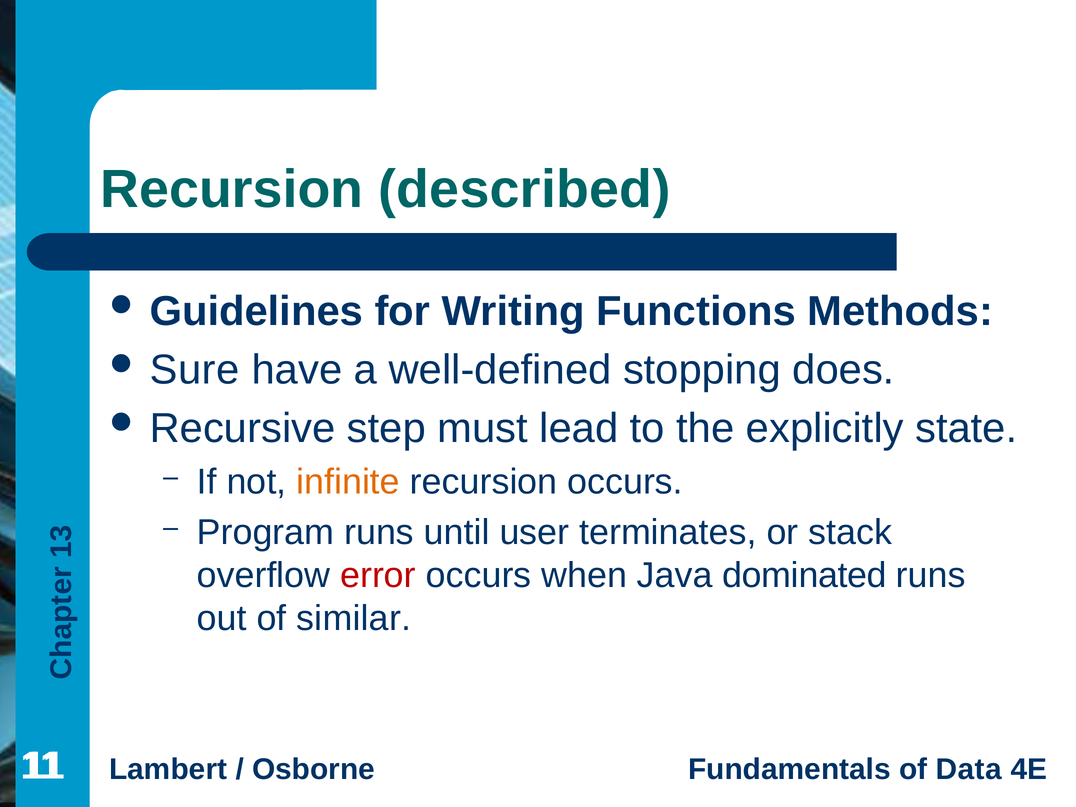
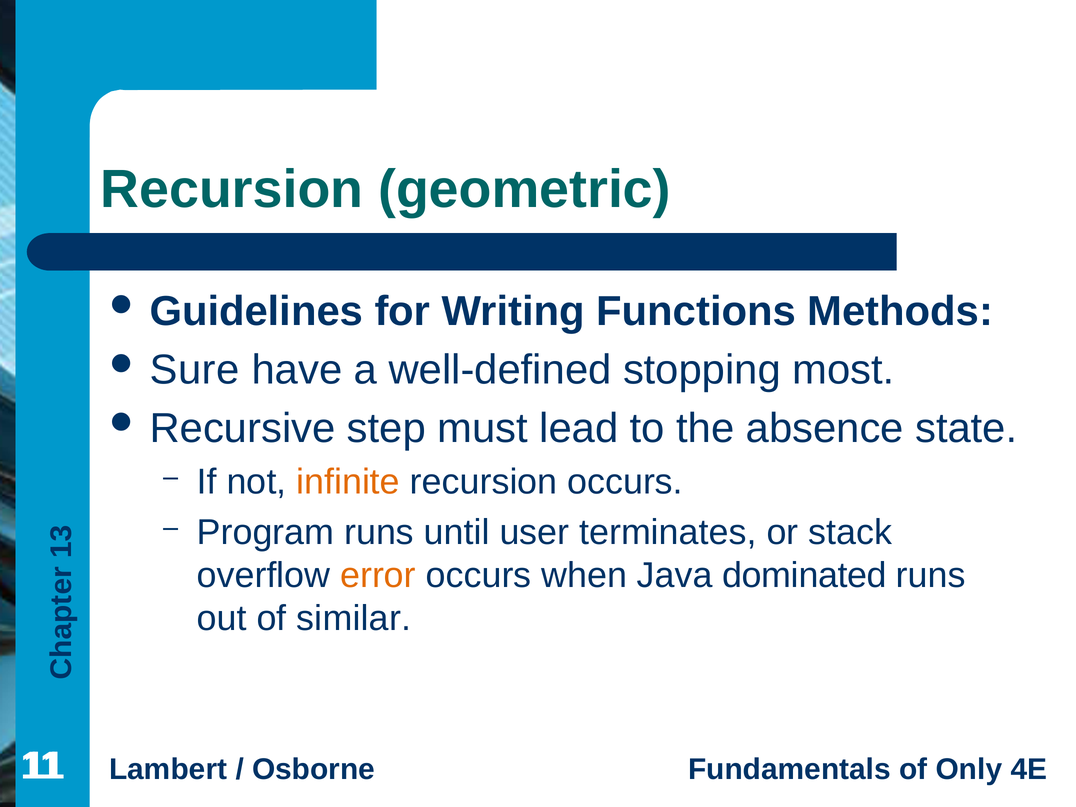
described: described -> geometric (524, 189)
does: does -> most (843, 370)
explicitly: explicitly -> absence (825, 429)
error colour: red -> orange (378, 575)
Data: Data -> Only (969, 770)
